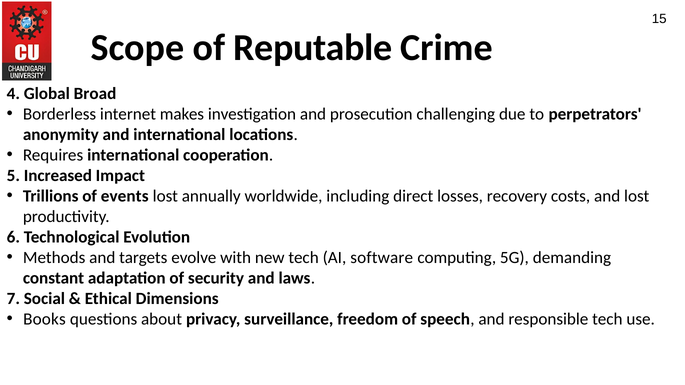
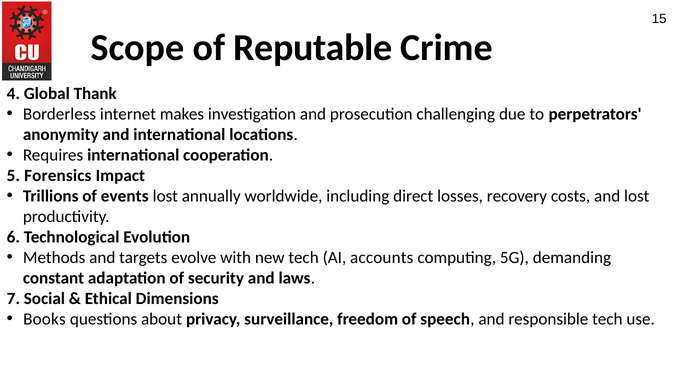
Broad: Broad -> Thank (95, 93)
Increased: Increased -> Forensics (58, 176)
software: software -> accounts (382, 258)
